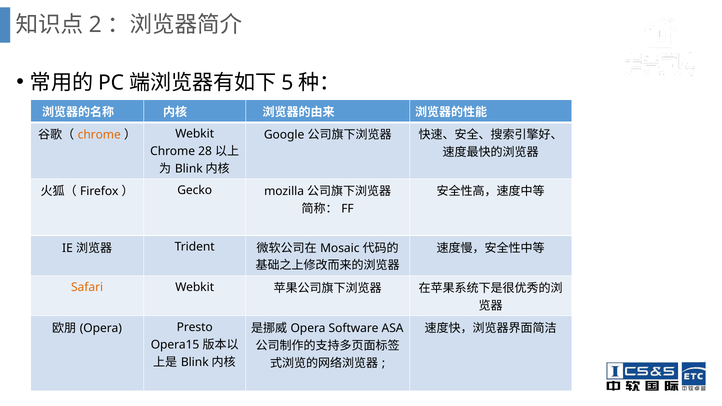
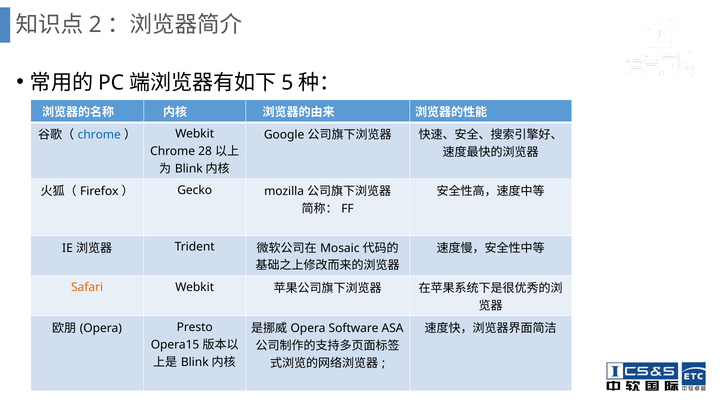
chrome colour: orange -> blue (99, 135)
